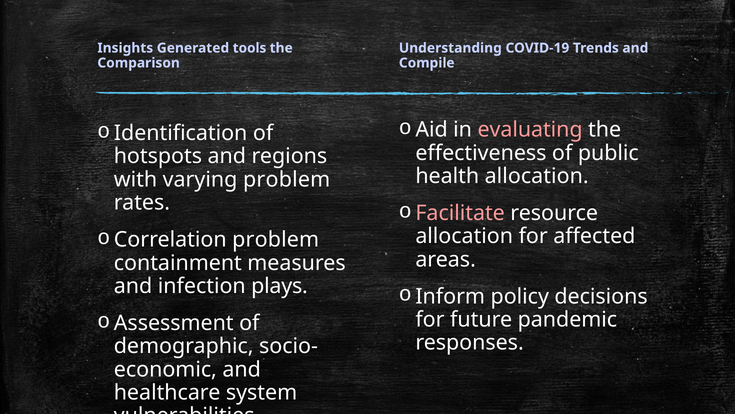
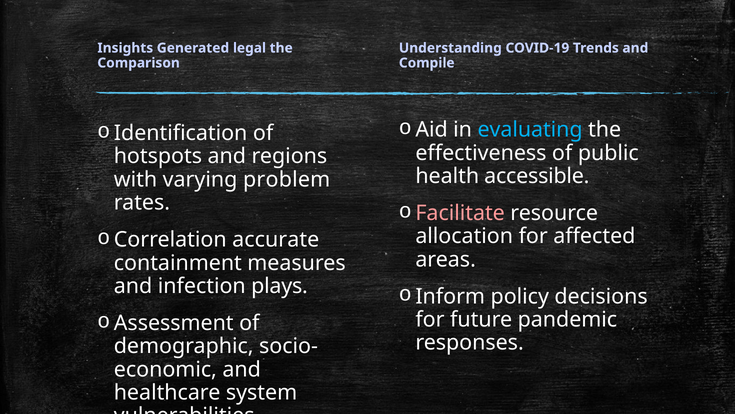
tools: tools -> legal (249, 48)
evaluating colour: pink -> light blue (530, 130)
health allocation: allocation -> accessible (537, 176)
Correlation problem: problem -> accurate (276, 240)
